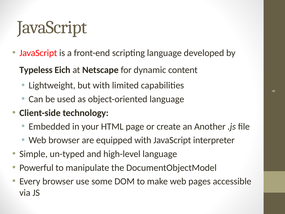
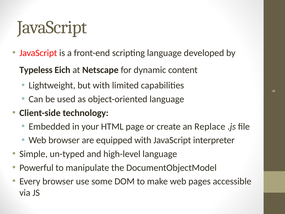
Another: Another -> Replace (210, 126)
